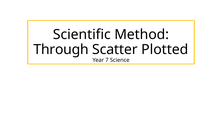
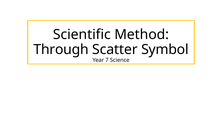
Plotted: Plotted -> Symbol (165, 50)
